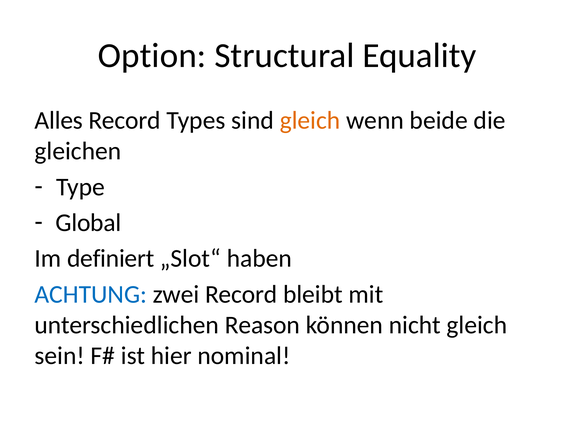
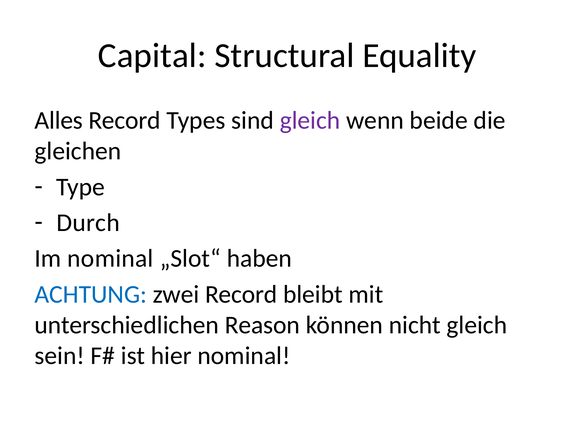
Option: Option -> Capital (152, 56)
gleich colour: orange -> purple (310, 121)
Global: Global -> Durch (88, 223)
Im definiert: definiert -> nominal (110, 259)
